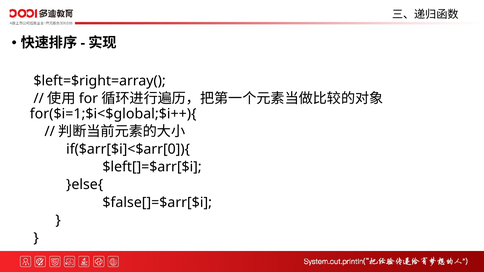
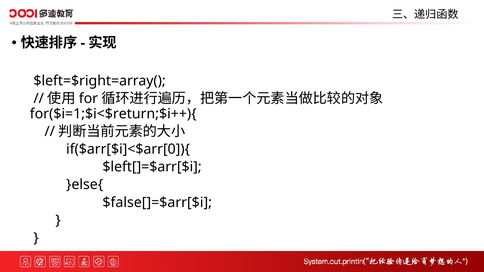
for($i=1;$i<$global;$i++){: for($i=1;$i<$global;$i++){ -> for($i=1;$i<$return;$i++){ (113, 114)
